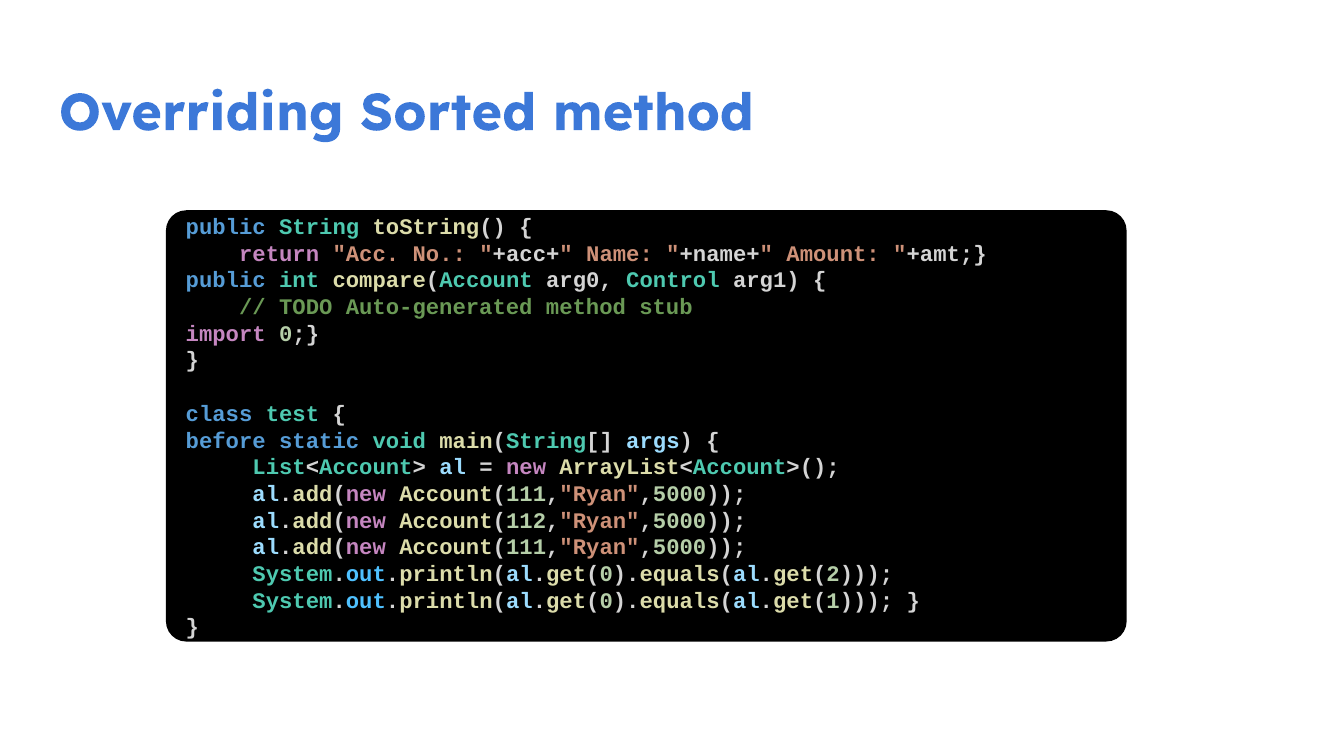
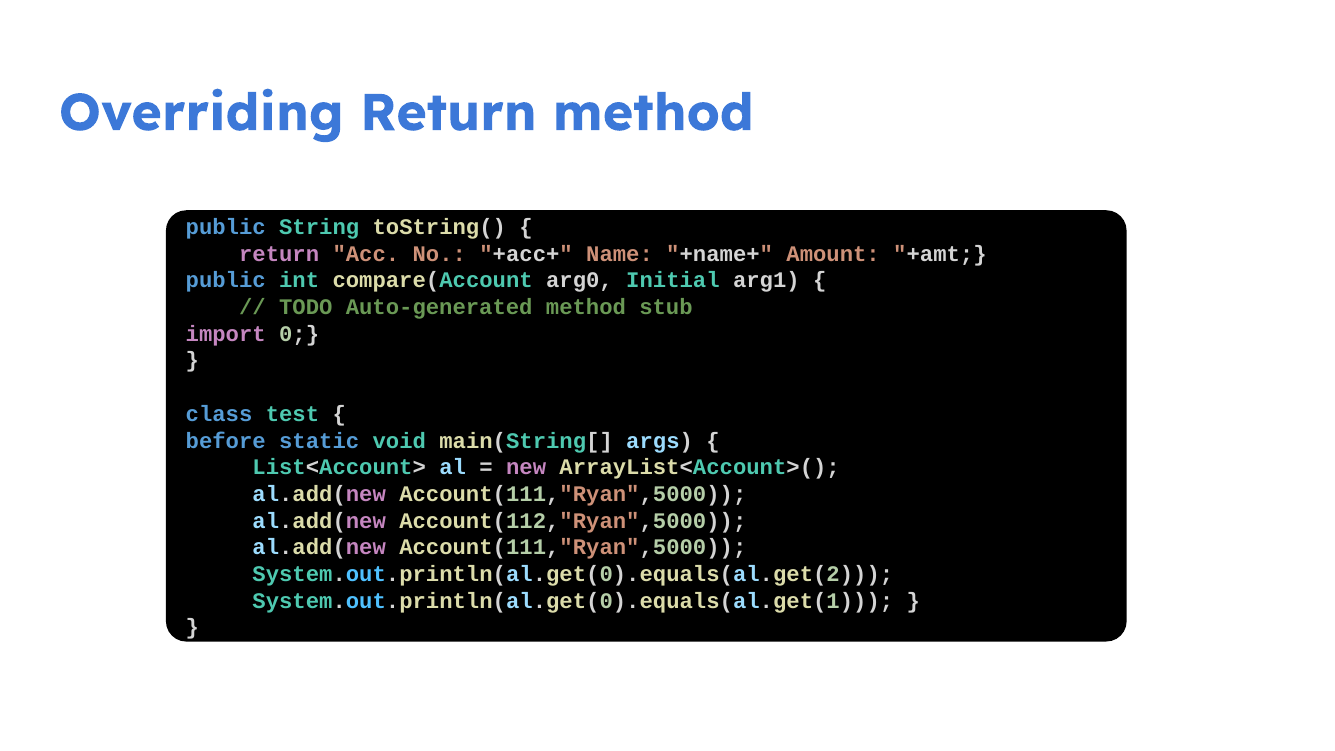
Overriding Sorted: Sorted -> Return (448, 113)
Control: Control -> Initial (673, 281)
